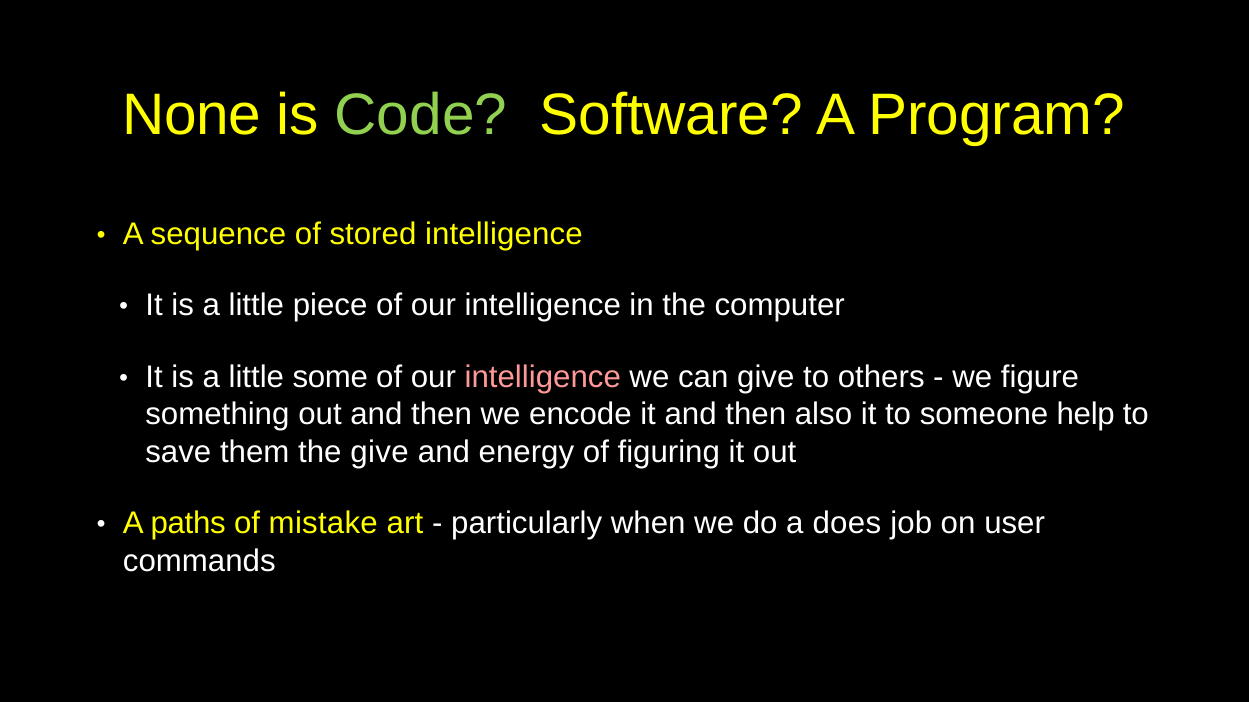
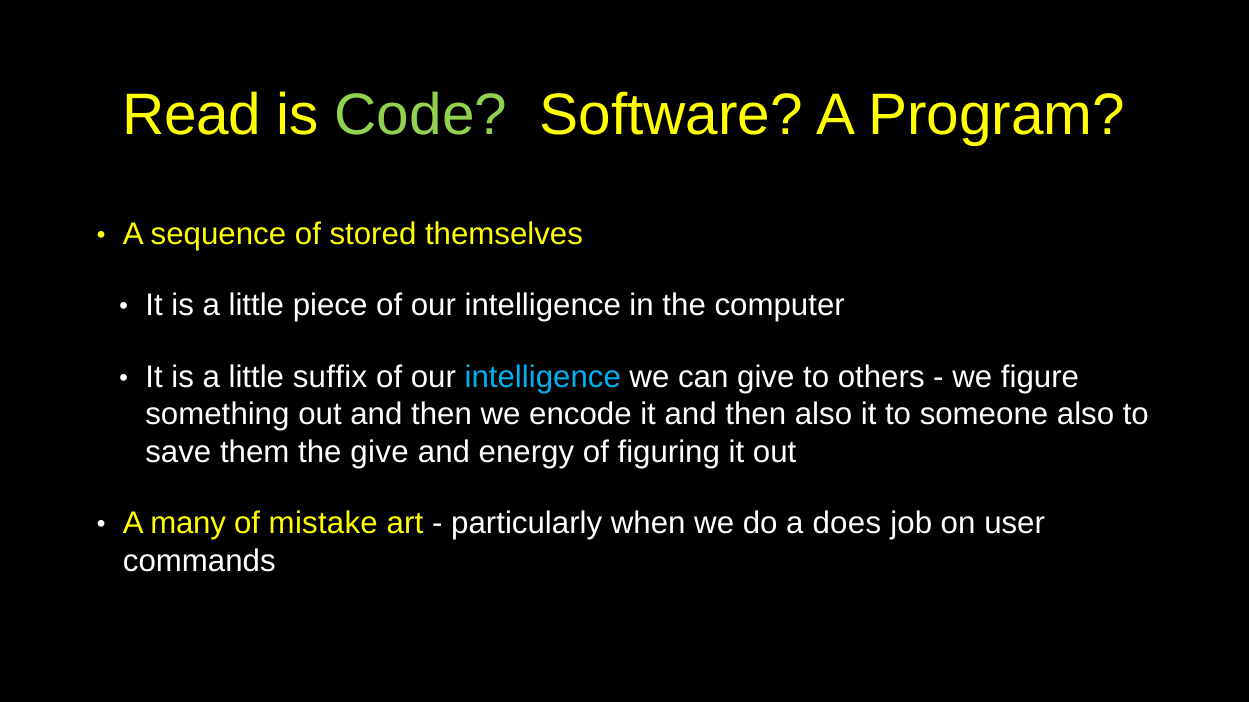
None: None -> Read (192, 116)
stored intelligence: intelligence -> themselves (504, 234)
some: some -> suffix (330, 378)
intelligence colour: pink -> light blue (543, 378)
someone help: help -> also (1086, 415)
paths: paths -> many (188, 524)
